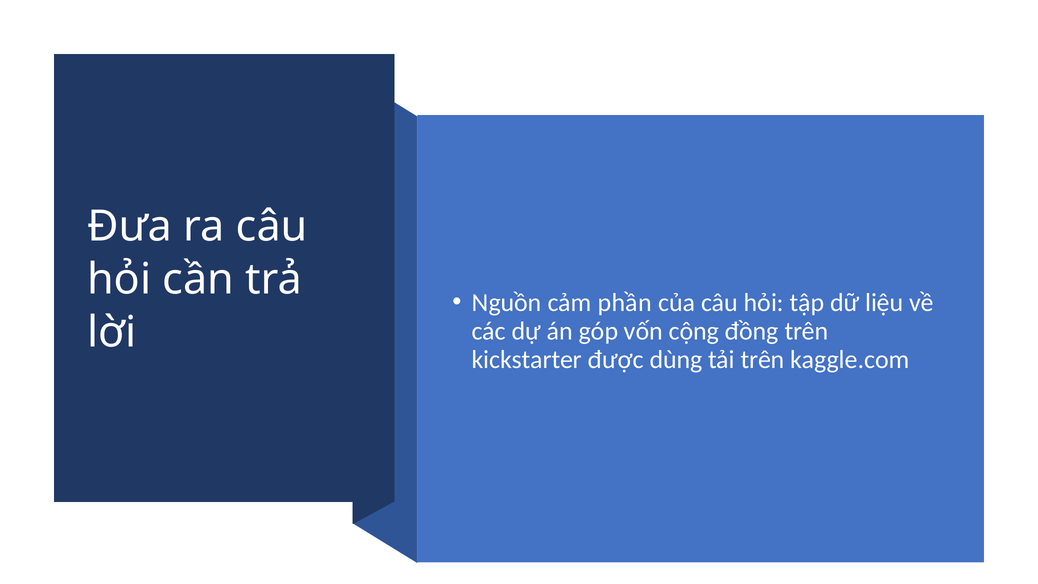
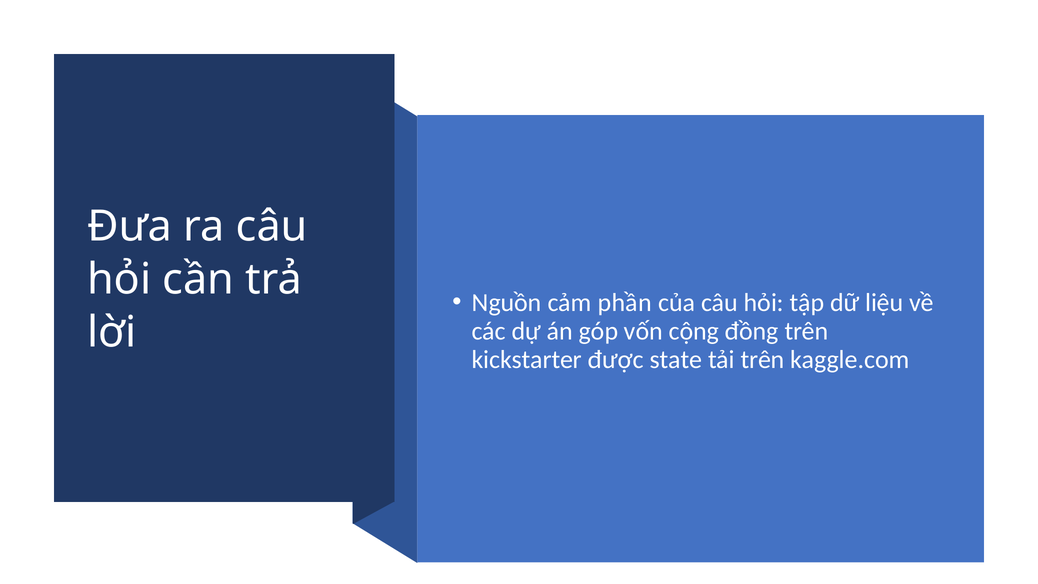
dùng: dùng -> state (676, 359)
